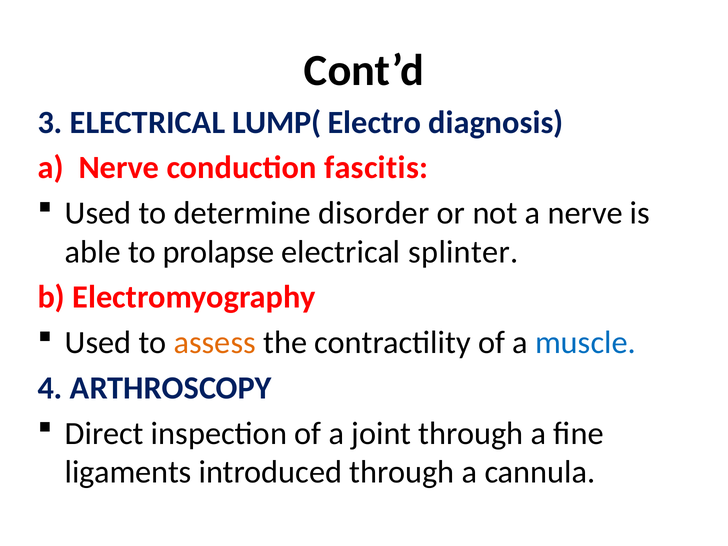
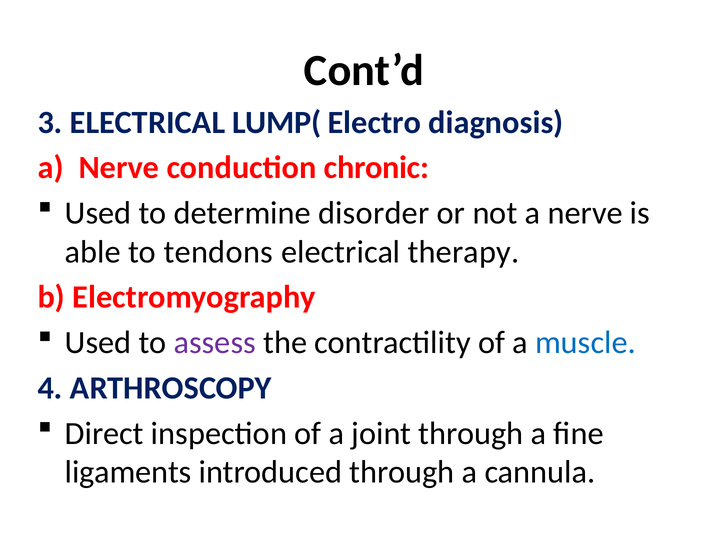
fascitis: fascitis -> chronic (376, 168)
prolapse: prolapse -> tendons (218, 252)
splinter: splinter -> therapy (463, 252)
assess colour: orange -> purple (215, 343)
